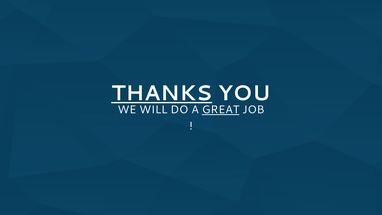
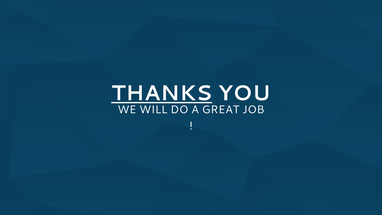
GREAT underline: present -> none (221, 110)
